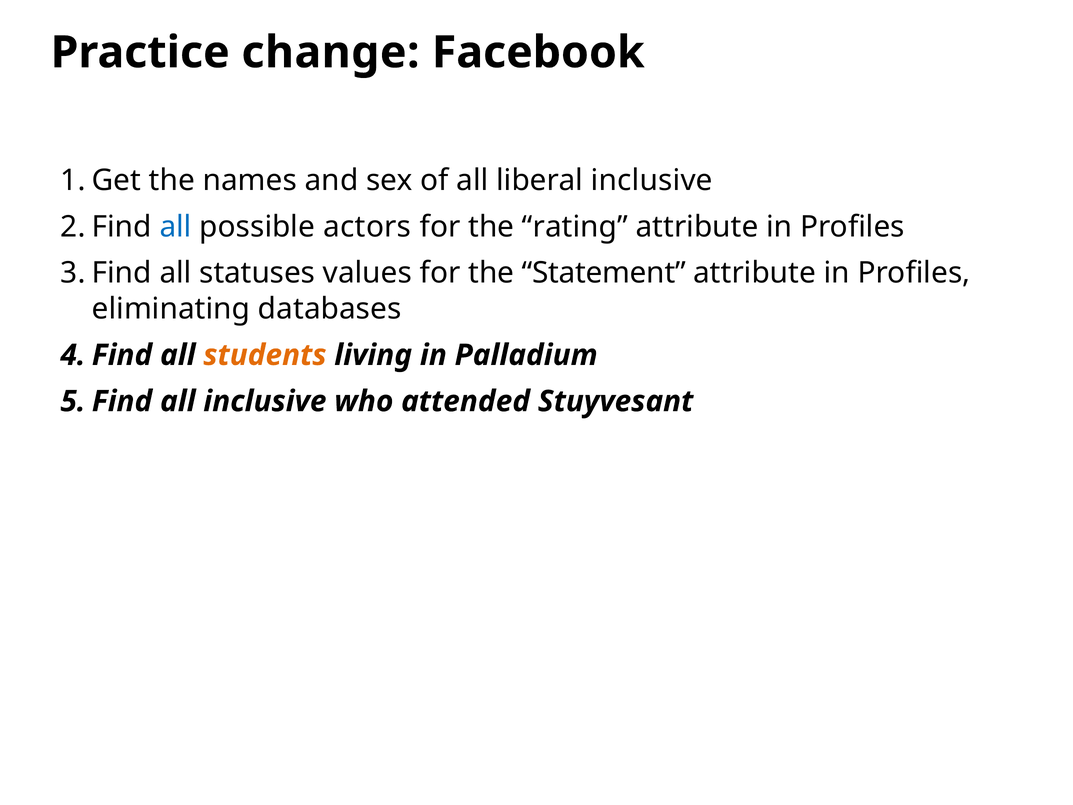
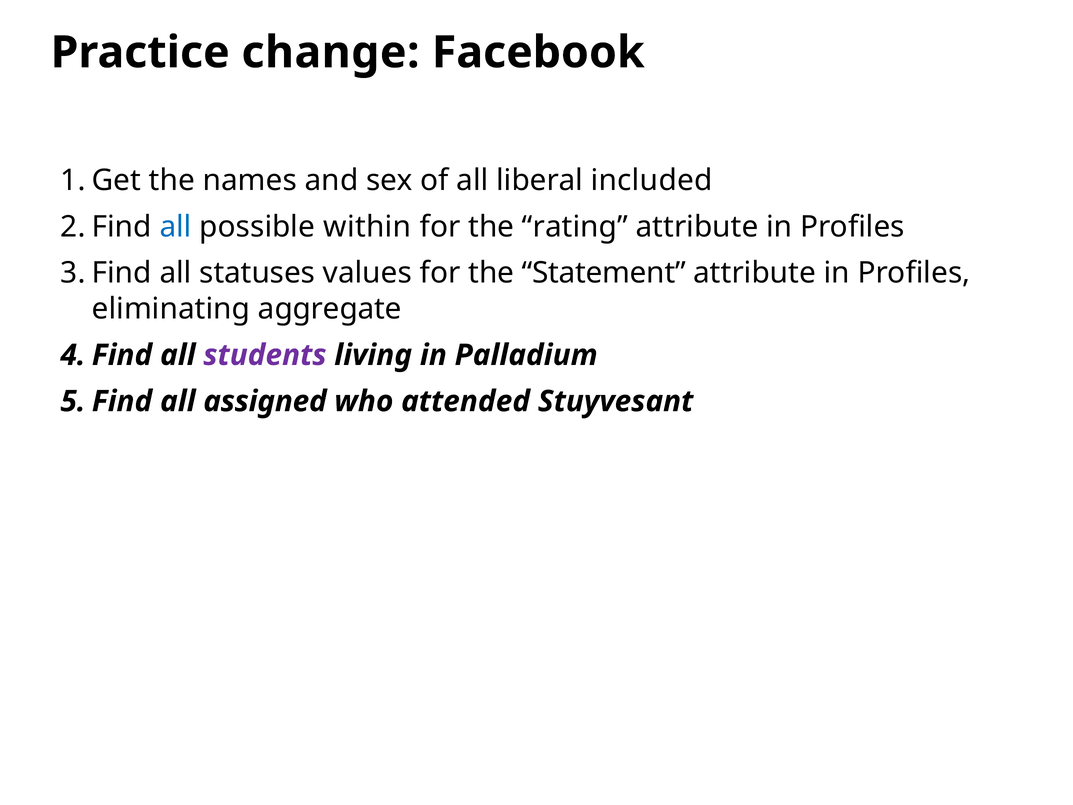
liberal inclusive: inclusive -> included (652, 181)
actors: actors -> within (367, 227)
databases: databases -> aggregate (330, 309)
students colour: orange -> purple (265, 355)
all inclusive: inclusive -> assigned (265, 401)
